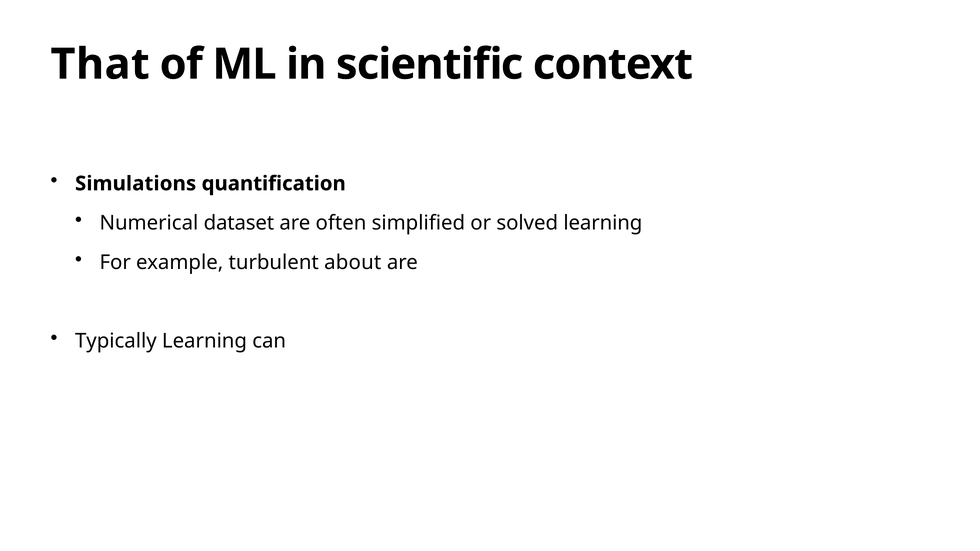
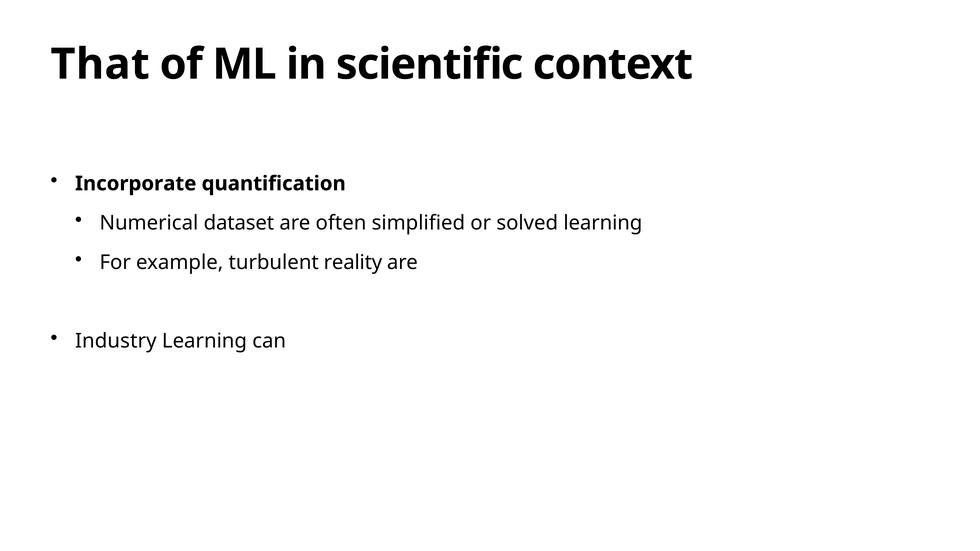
Simulations: Simulations -> Incorporate (136, 184)
about: about -> reality (353, 262)
Typically: Typically -> Industry (116, 341)
